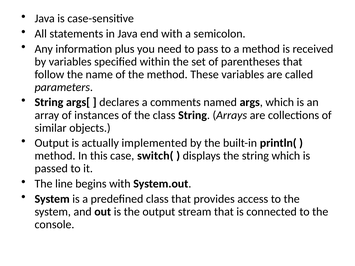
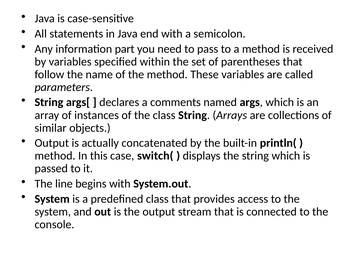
plus: plus -> part (125, 49)
implemented: implemented -> concatenated (154, 143)
